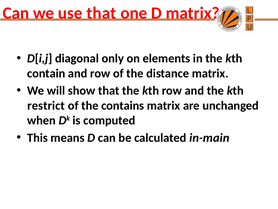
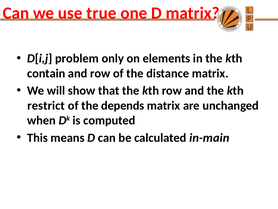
use that: that -> true (101, 13)
diagonal: diagonal -> problem (77, 58)
contains: contains -> depends (123, 105)
